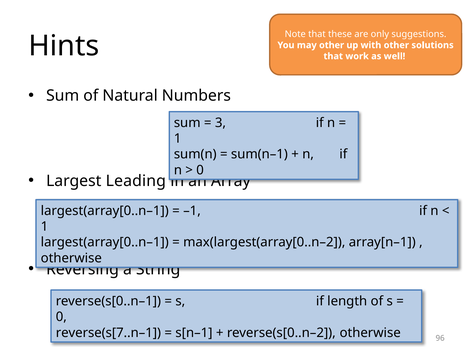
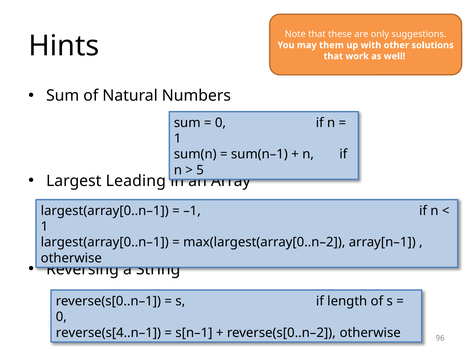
may other: other -> them (331, 45)
3: 3 -> 0 (220, 123)
0: 0 -> 5 (200, 170)
reverse(s[7..n–1: reverse(s[7..n–1 -> reverse(s[4..n–1 (108, 333)
